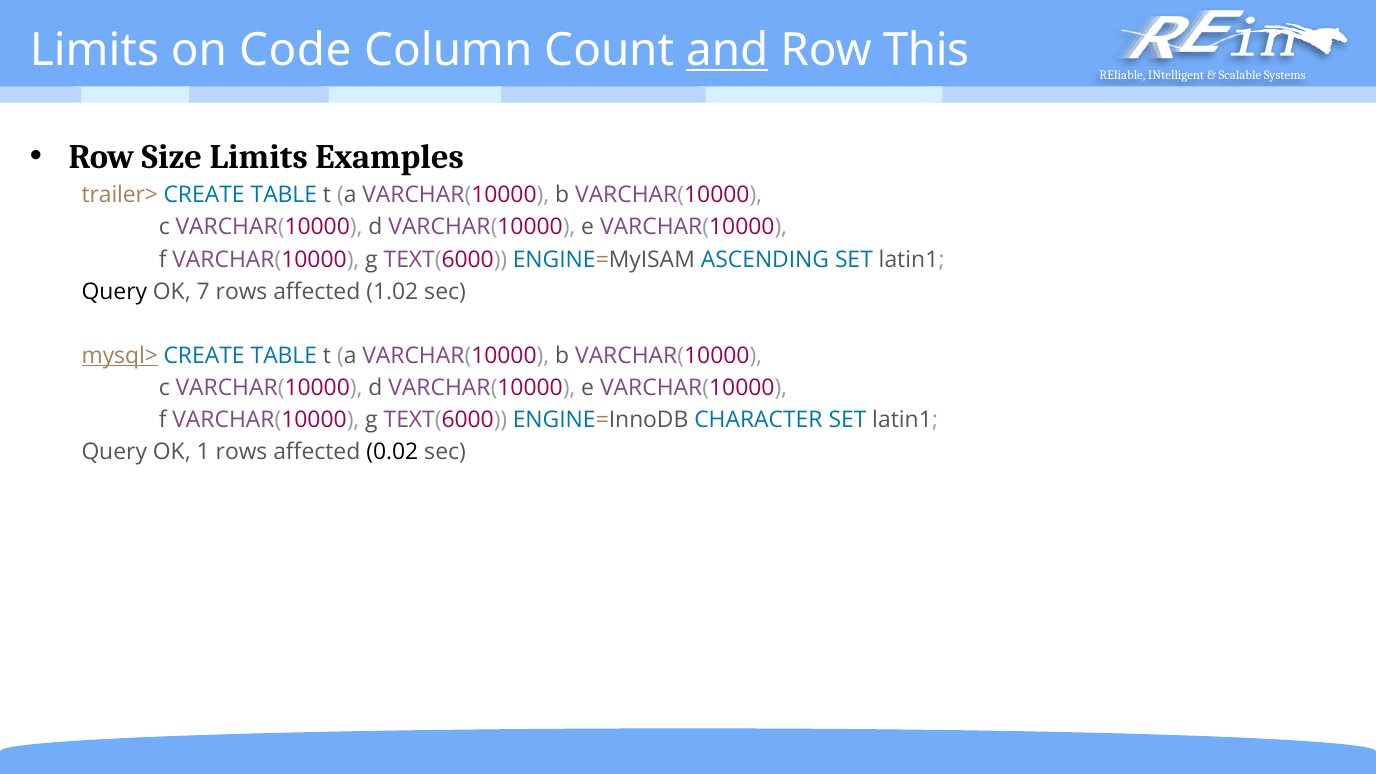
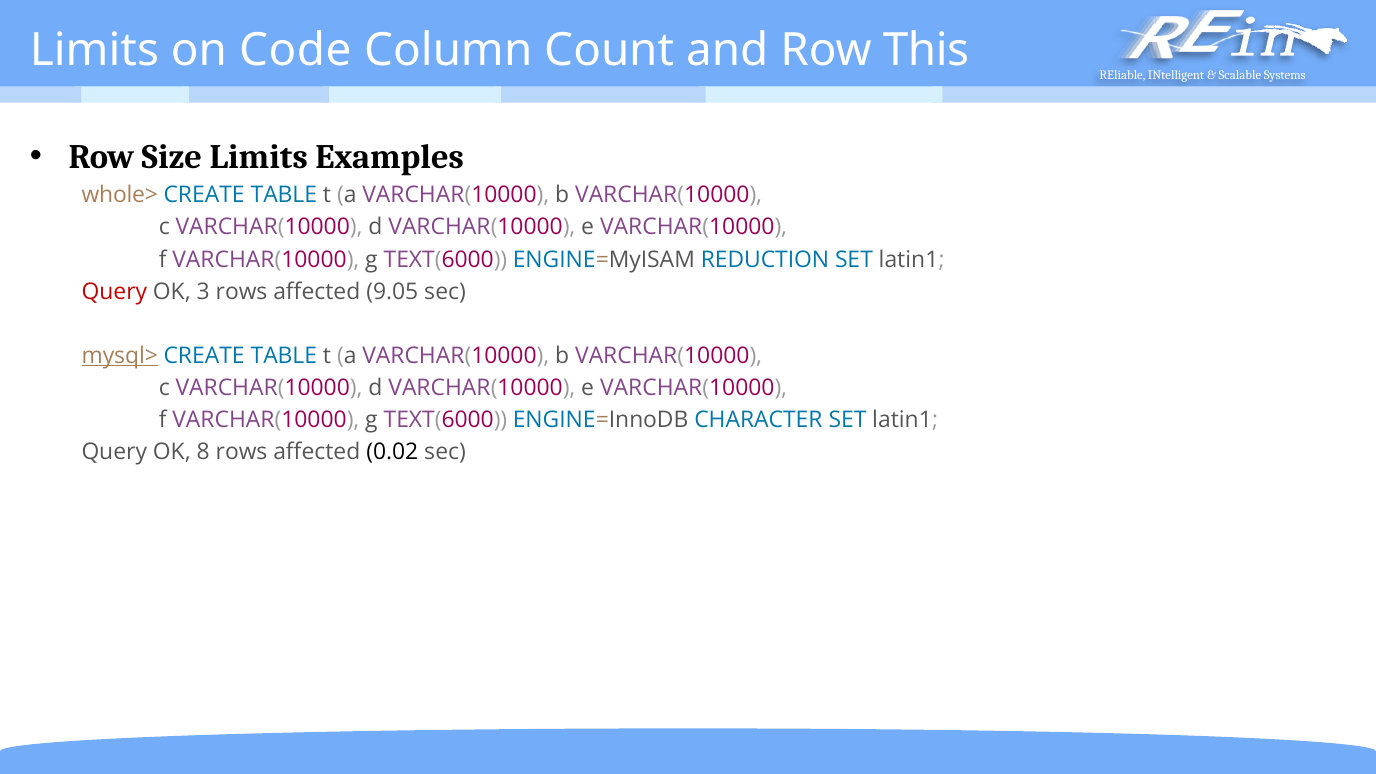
and underline: present -> none (727, 50)
trailer>: trailer> -> whole> (120, 195)
ASCENDING: ASCENDING -> REDUCTION (765, 260)
Query colour: black -> red (114, 292)
7: 7 -> 3 (203, 292)
1.02: 1.02 -> 9.05 (392, 292)
1: 1 -> 8 (203, 452)
